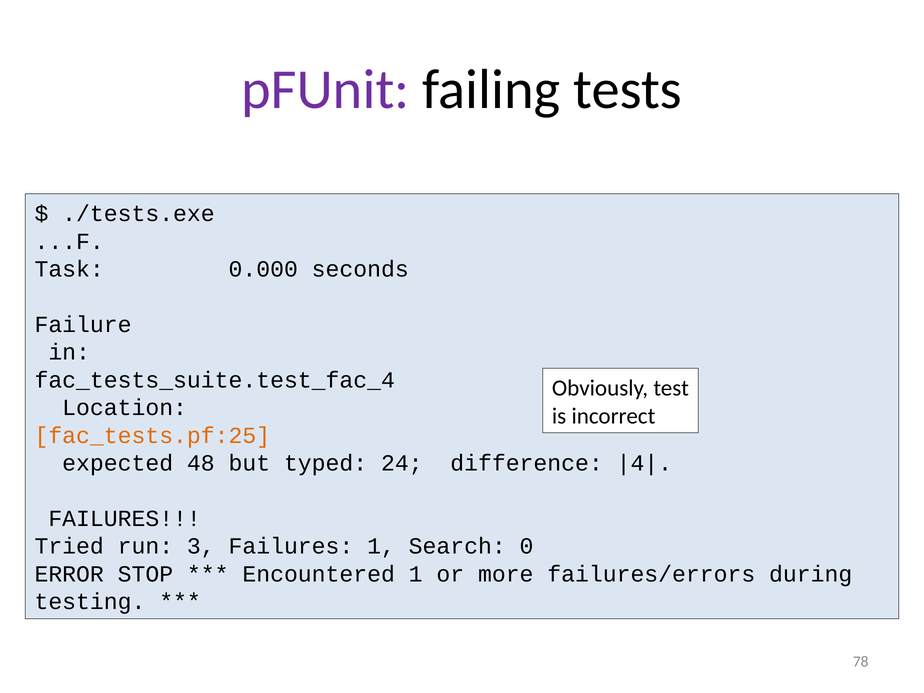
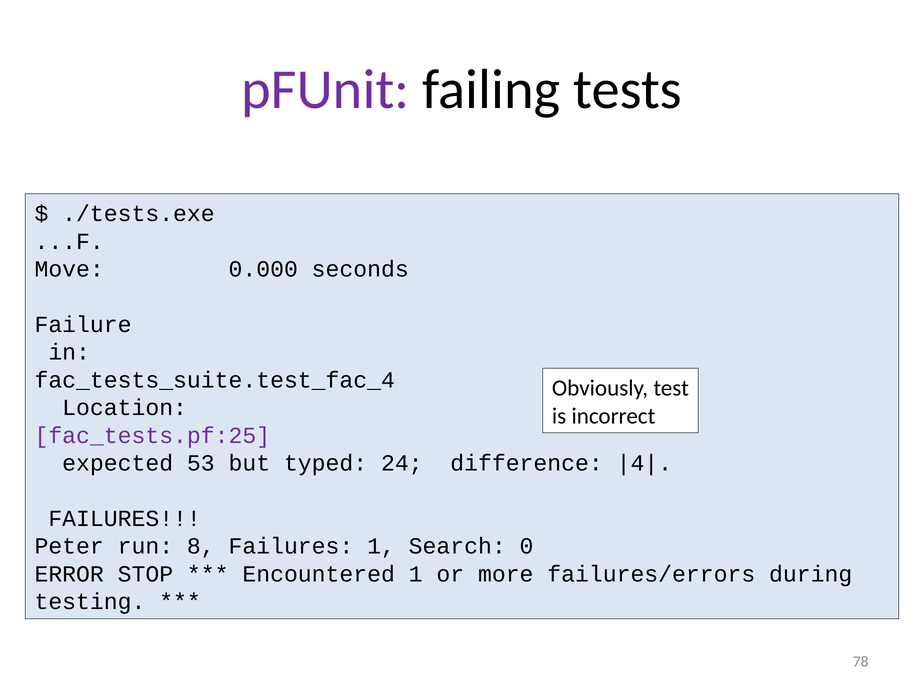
Task: Task -> Move (69, 269)
fac_tests.pf:25 colour: orange -> purple (152, 435)
48: 48 -> 53 (201, 463)
Tried: Tried -> Peter (69, 546)
3: 3 -> 8 (201, 546)
